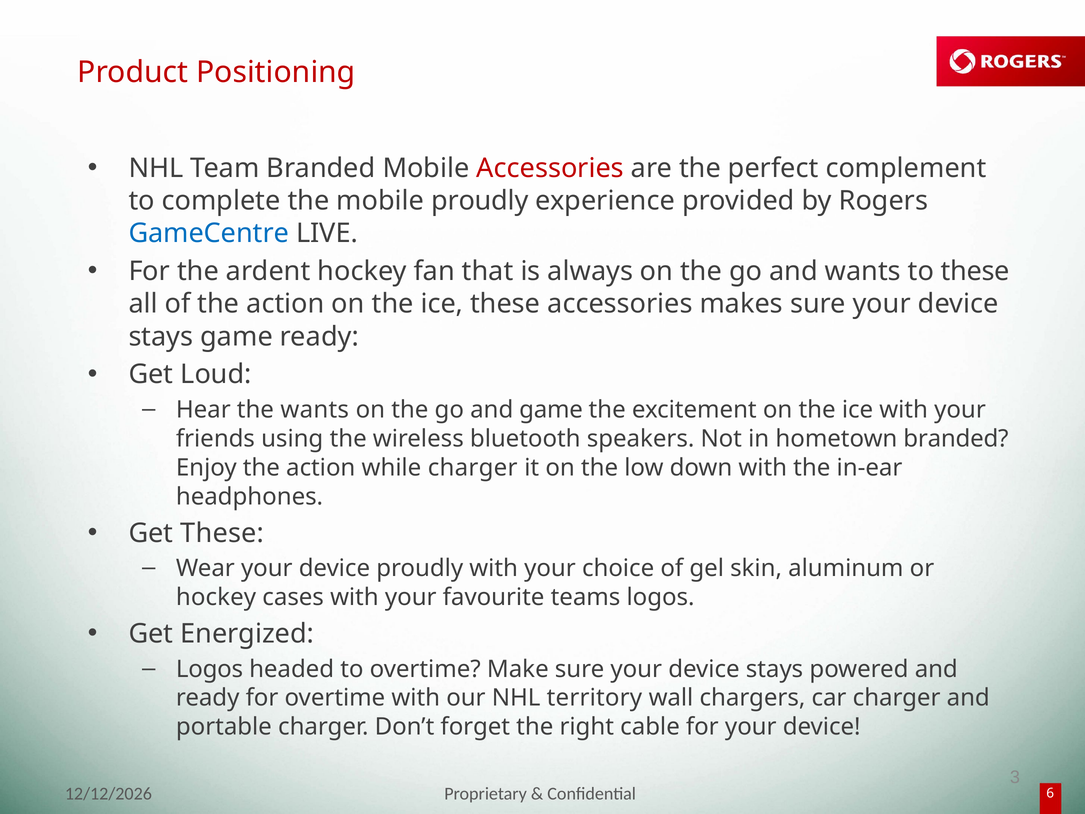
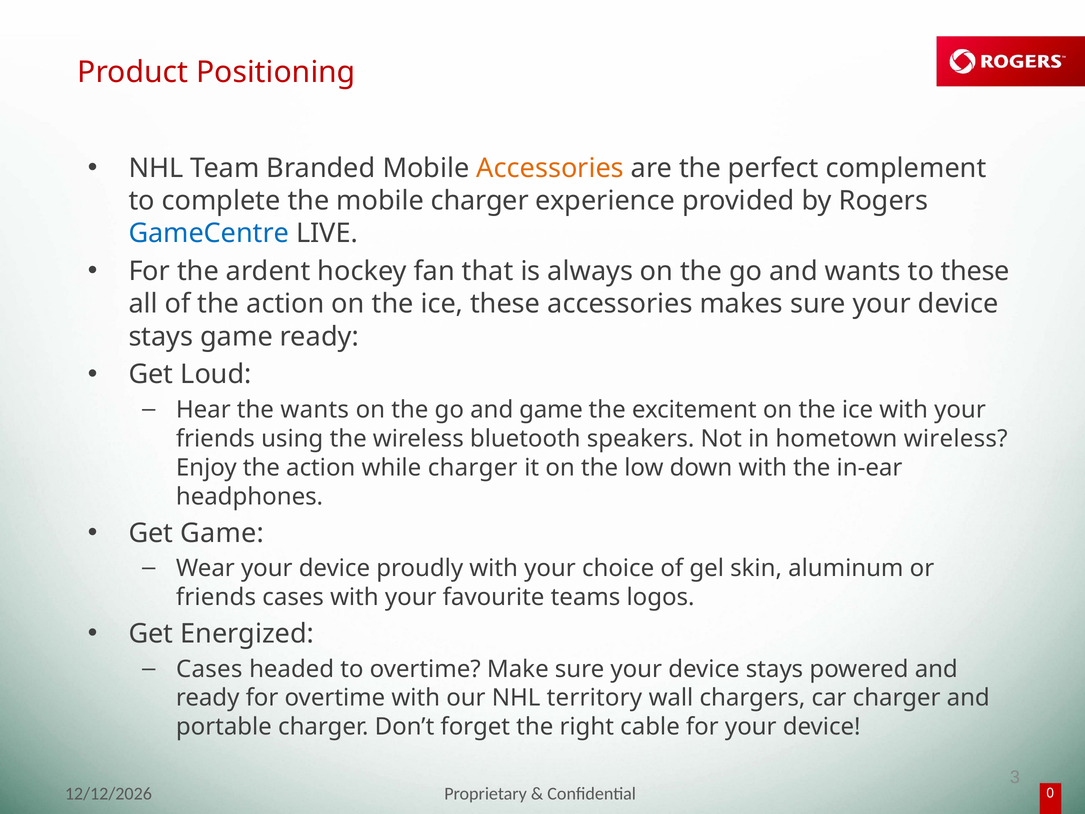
Accessories colour: red -> orange (550, 168)
mobile proudly: proudly -> charger (480, 201)
hometown branded: branded -> wireless (956, 439)
Get These: These -> Game (222, 533)
hockey: hockey -> friends (216, 597)
Logos: Logos -> Cases (209, 669)
6: 6 -> 0 (1050, 793)
